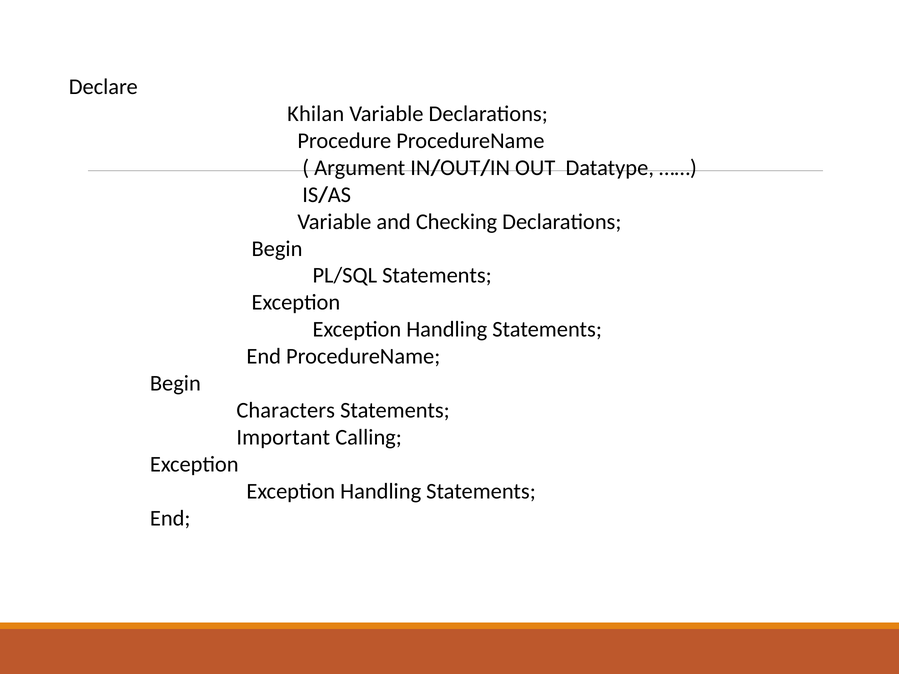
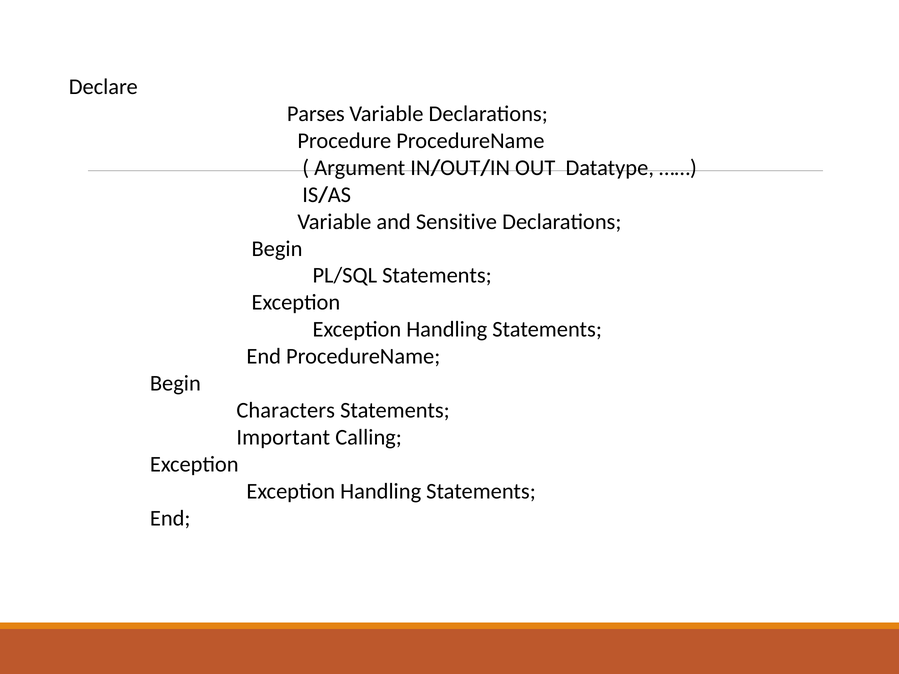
Khilan: Khilan -> Parses (316, 114)
Checking: Checking -> Sensitive (456, 222)
